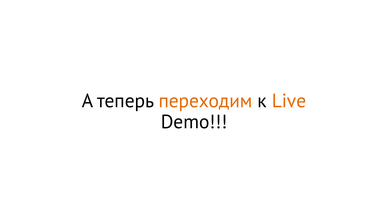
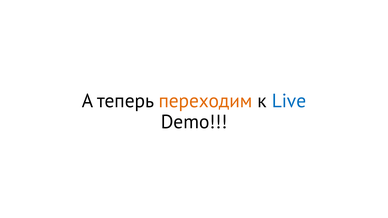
Live colour: orange -> blue (289, 101)
